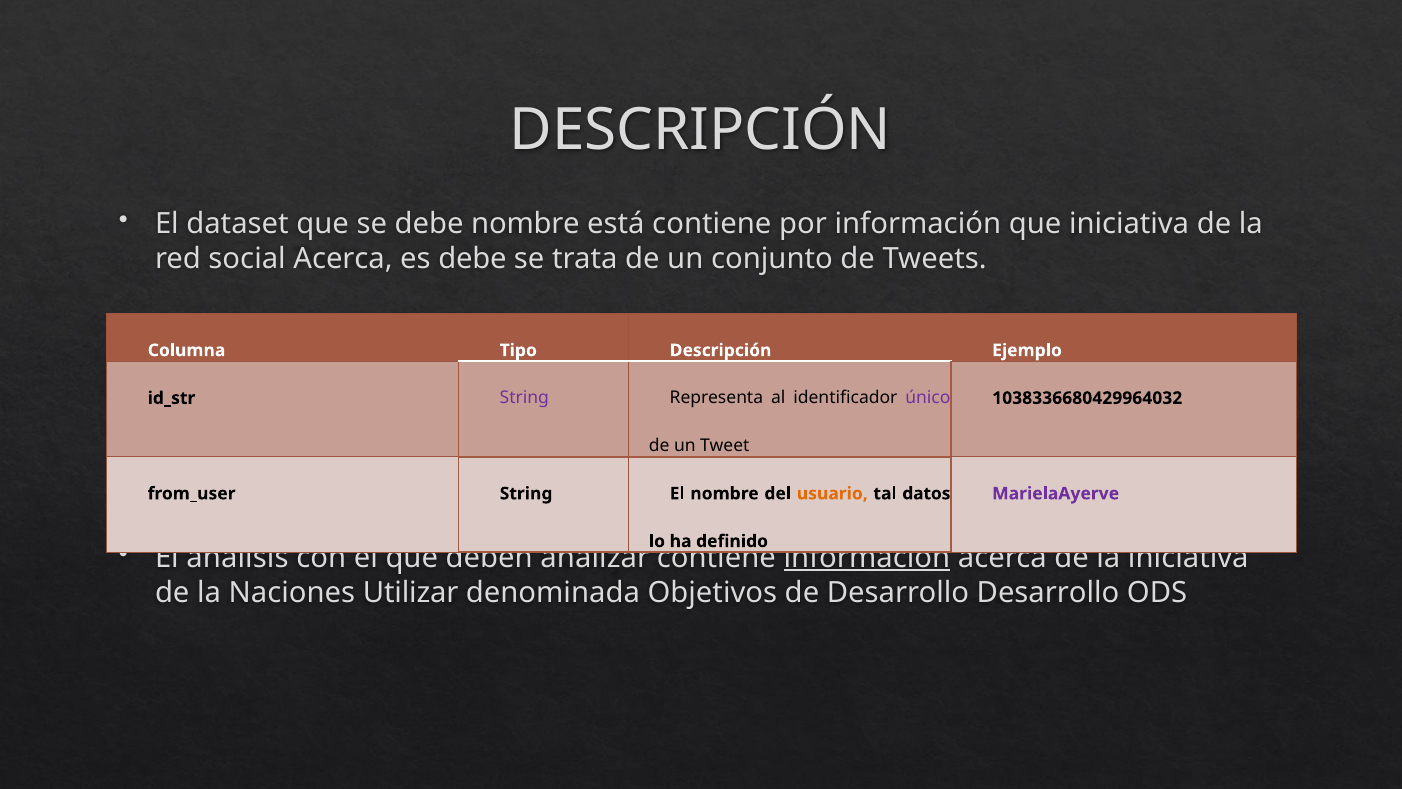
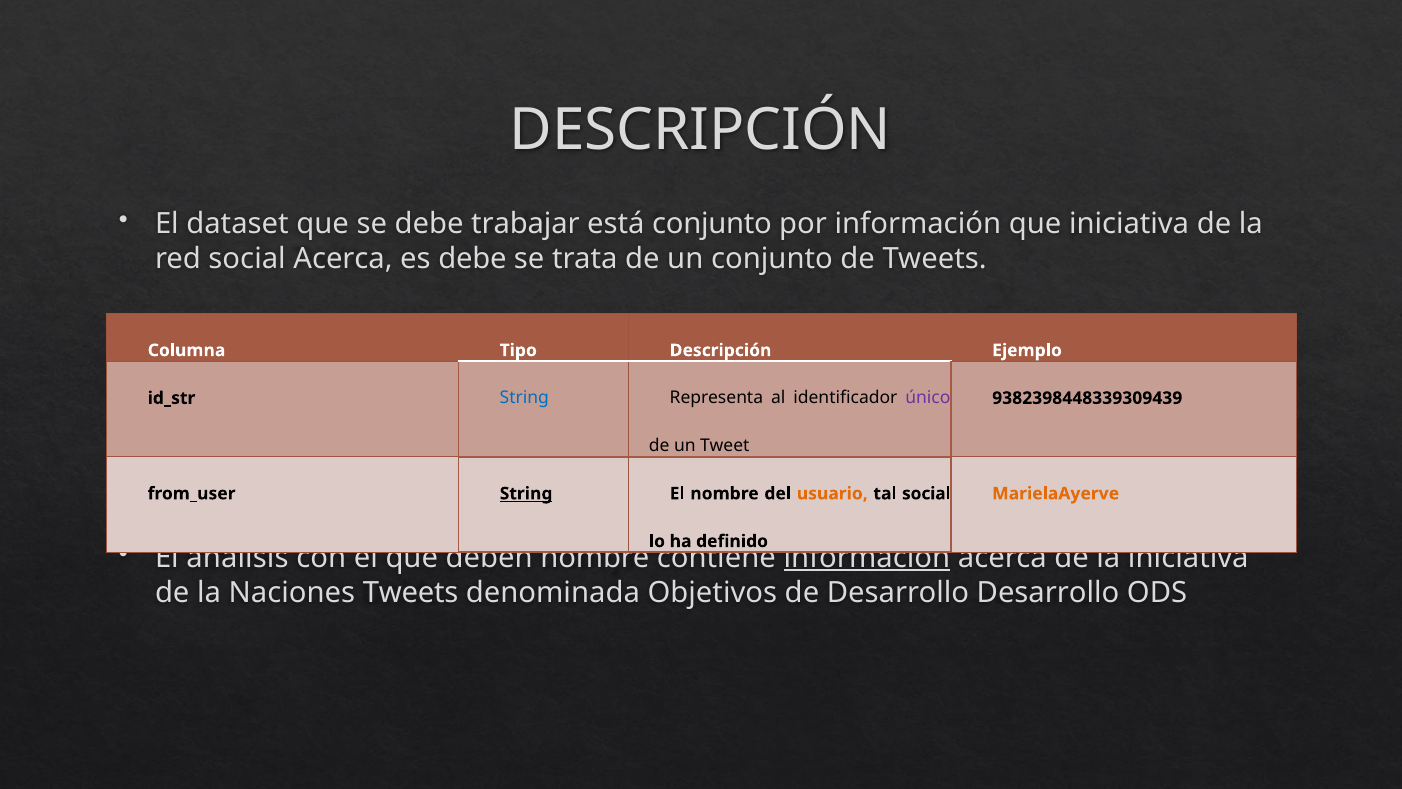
debe nombre: nombre -> trabajar (525, 224)
está contiene: contiene -> conjunto (712, 224)
String colour: purple -> blue (524, 398)
1038336680429964032: 1038336680429964032 -> 9382398448339309439 (1087, 398)
String underline: none -> present (526, 493)
tal datos: datos -> social (926, 493)
MarielaAyerve colour: purple -> orange (1056, 493)
deben analizar: analizar -> nombre (595, 557)
Naciones Utilizar: Utilizar -> Tweets (411, 593)
